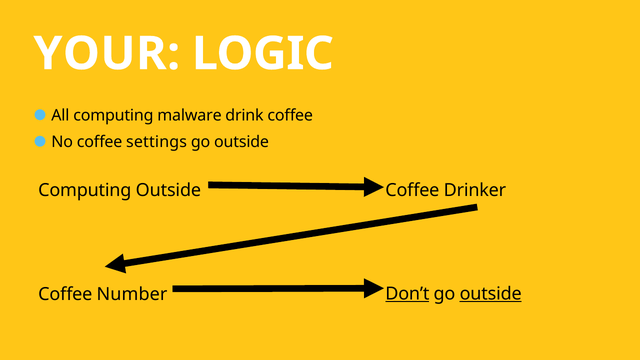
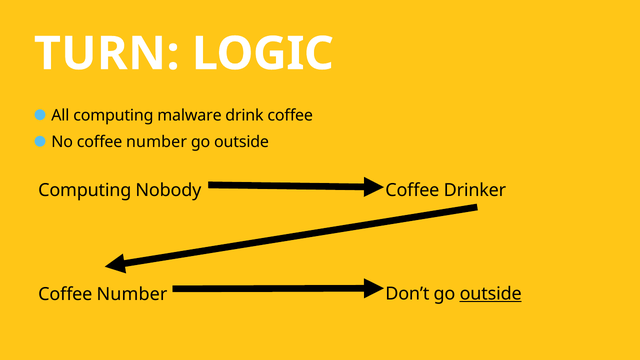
YOUR: YOUR -> TURN (107, 54)
No coffee settings: settings -> number (157, 142)
Computing Outside: Outside -> Nobody (168, 190)
Don’t underline: present -> none (407, 294)
